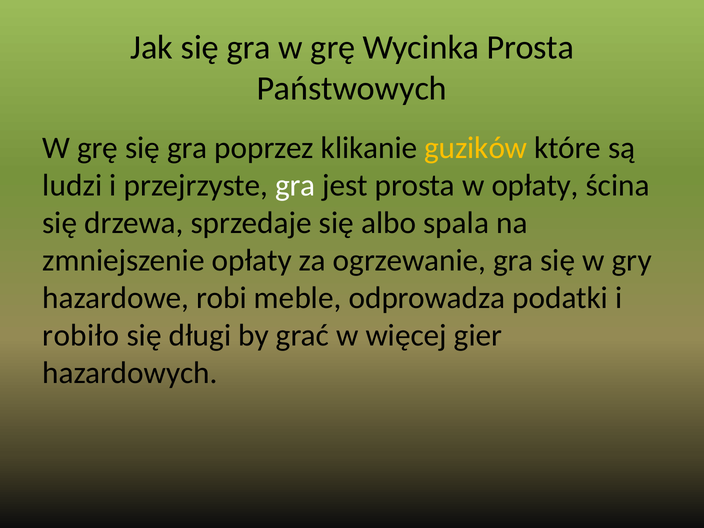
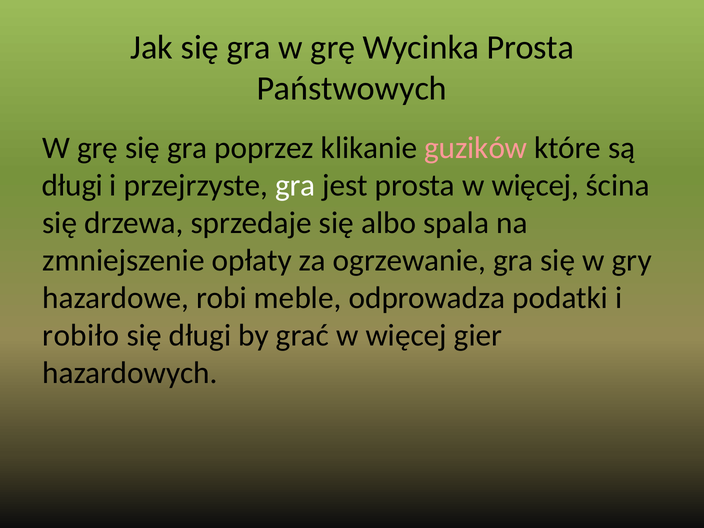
guzików colour: yellow -> pink (476, 148)
ludzi: ludzi -> długi (72, 185)
prosta w opłaty: opłaty -> więcej (535, 185)
